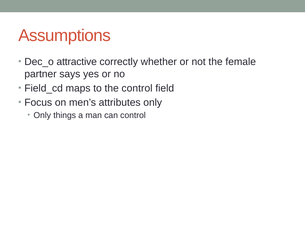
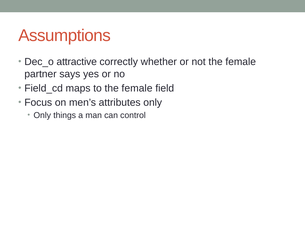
to the control: control -> female (137, 88)
